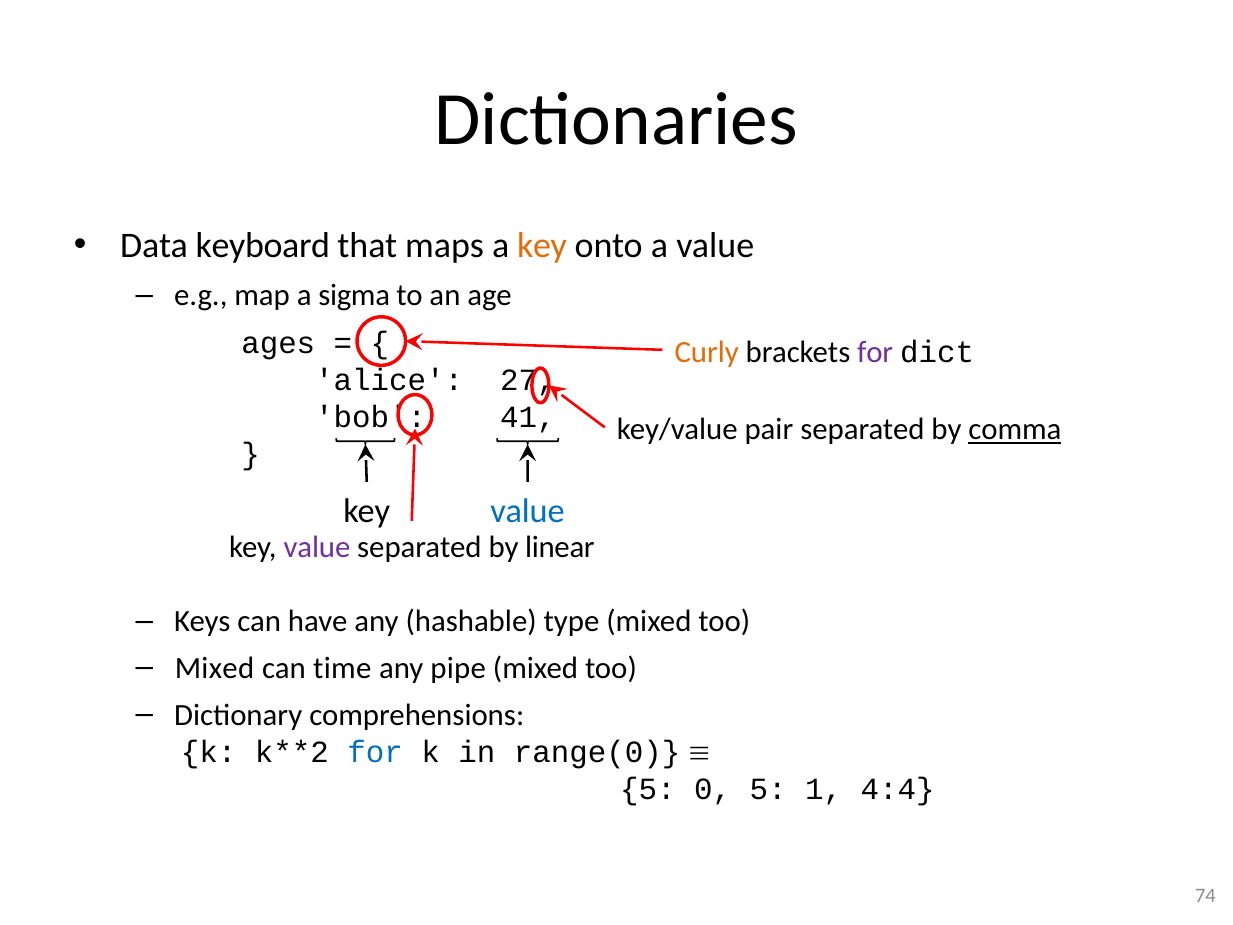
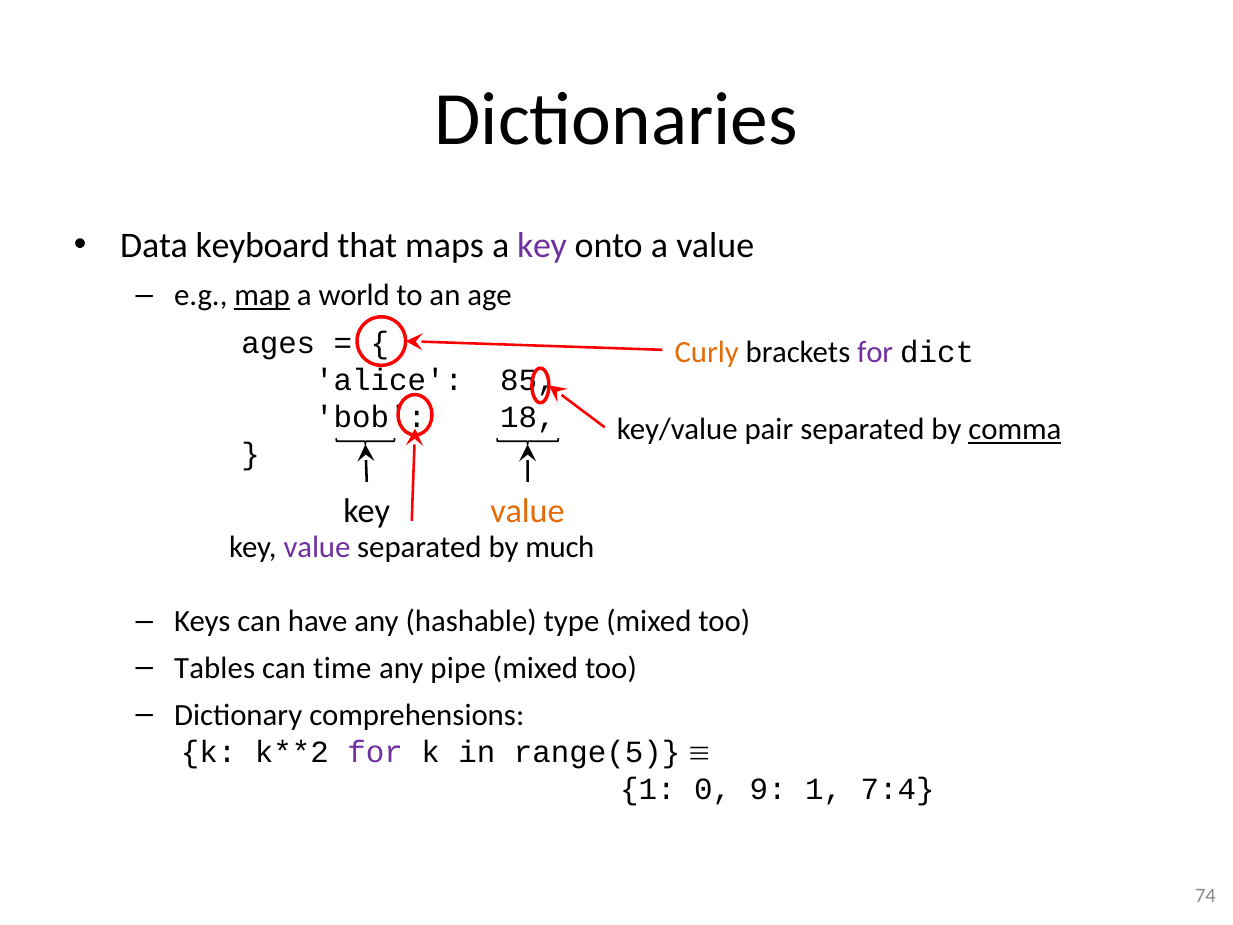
key colour: orange -> purple (542, 246)
map underline: none -> present (262, 295)
sigma: sigma -> world (354, 295)
27: 27 -> 85 (528, 380)
41: 41 -> 18 (528, 417)
value colour: blue -> orange (527, 511)
linear: linear -> much (560, 547)
Mixed: Mixed -> Tables (215, 668)
for colour: blue -> purple (375, 752)
range(0: range(0 -> range(5 (597, 752)
5: 5 -> 1 (648, 789)
0 5: 5 -> 9 (768, 789)
4:4: 4:4 -> 7:4 (898, 789)
